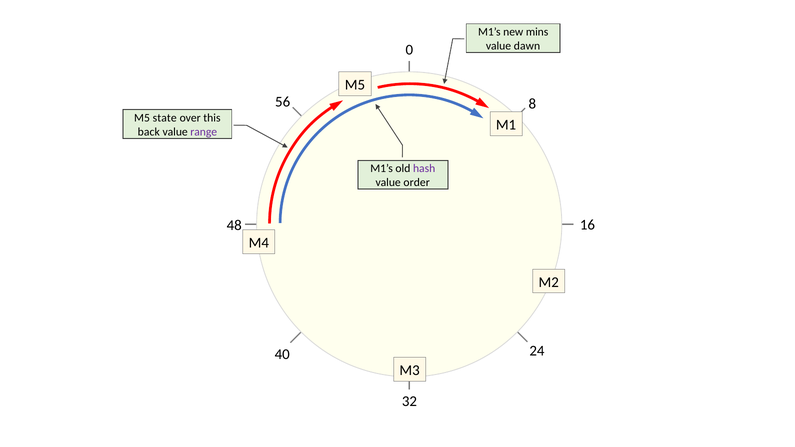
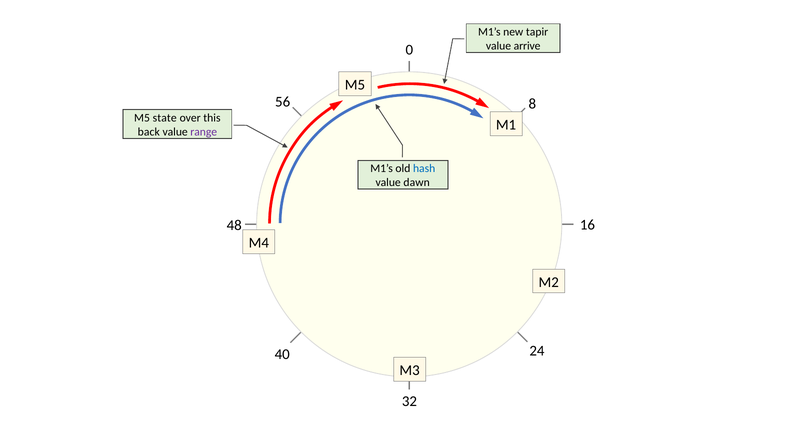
mins: mins -> tapir (537, 32)
dawn: dawn -> arrive (527, 46)
hash colour: purple -> blue (424, 169)
order: order -> dawn (417, 183)
